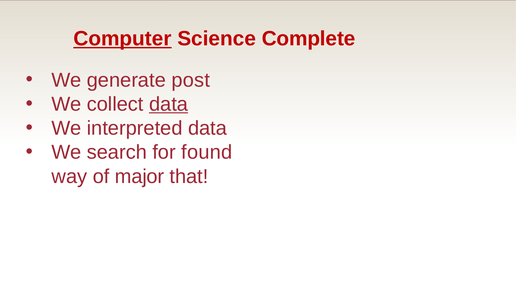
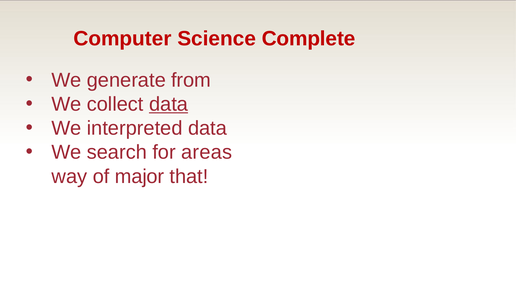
Computer underline: present -> none (122, 39)
post: post -> from (191, 80)
found: found -> areas (207, 152)
